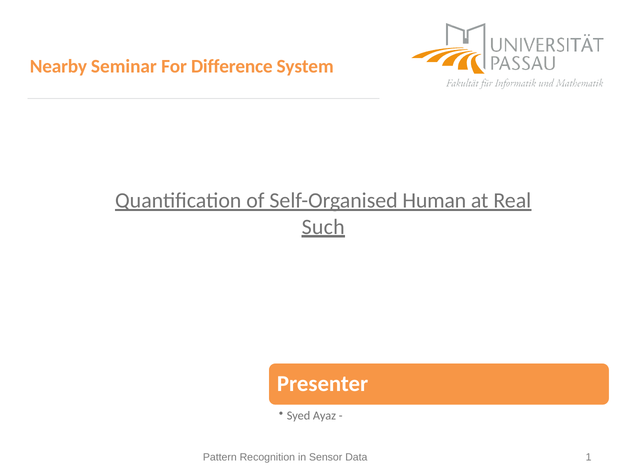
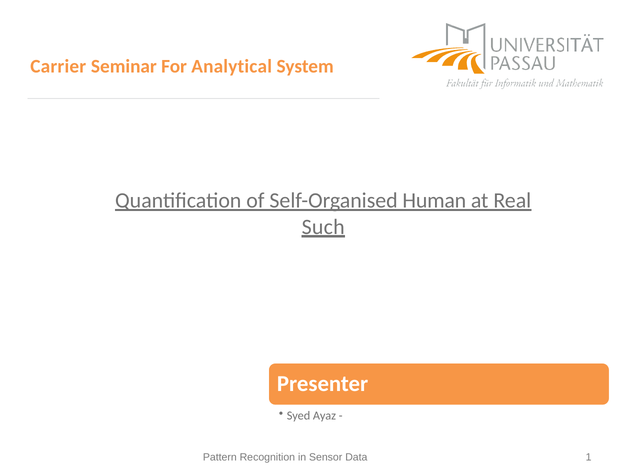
Nearby: Nearby -> Carrier (58, 67)
Difference: Difference -> Analytical (232, 67)
